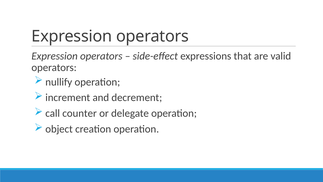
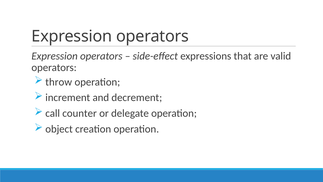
nullify: nullify -> throw (59, 82)
